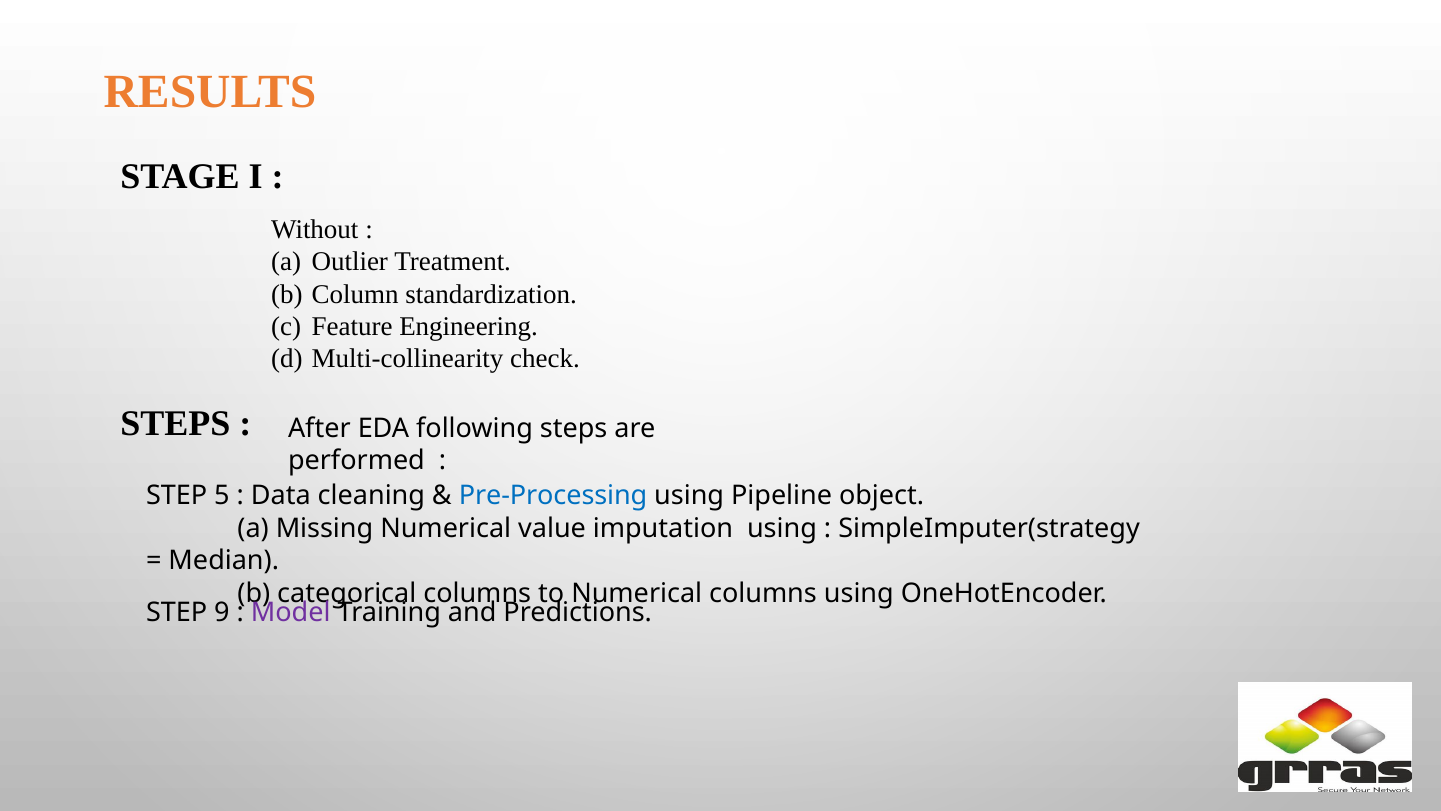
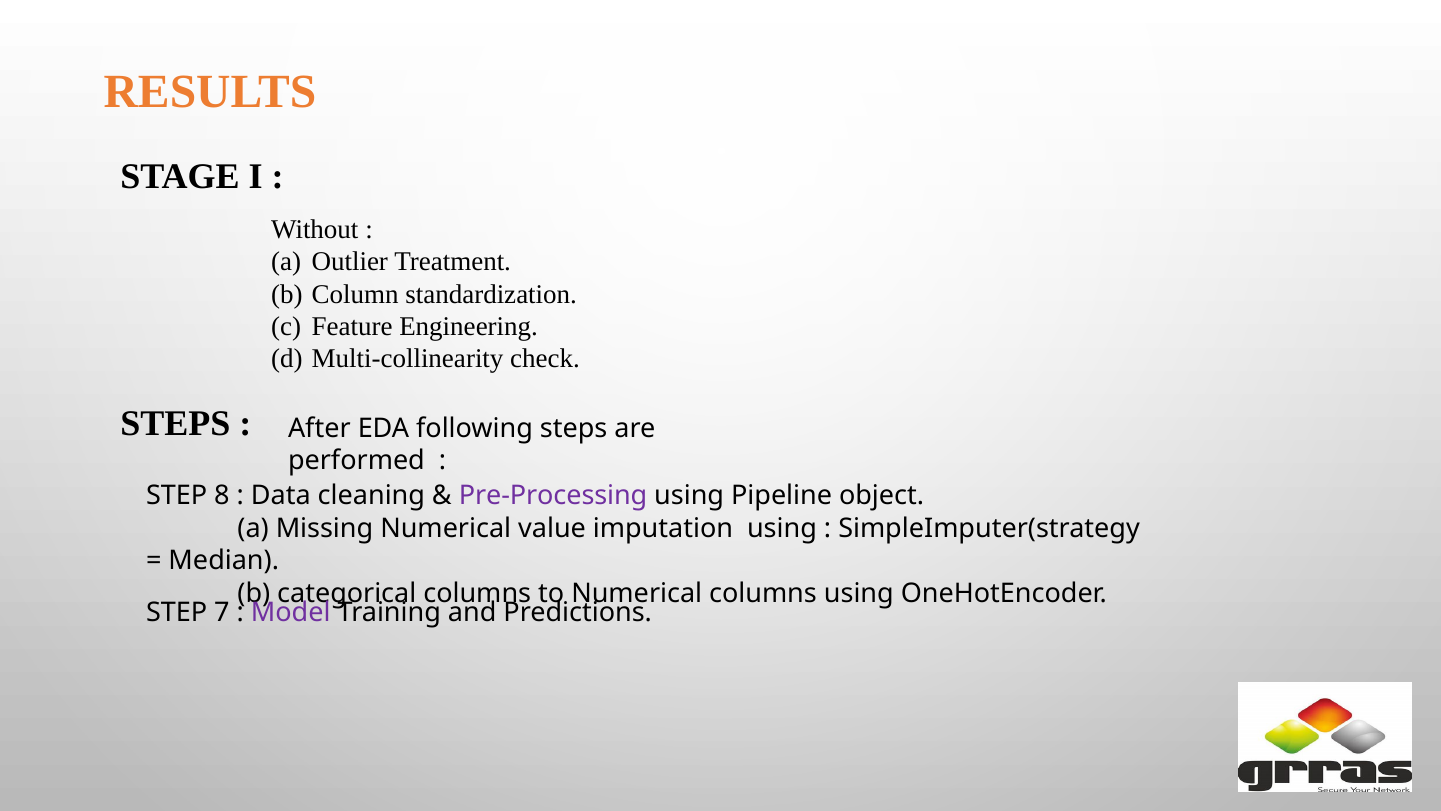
5: 5 -> 8 (222, 496)
Pre-Processing colour: blue -> purple (553, 496)
9: 9 -> 7 (222, 612)
